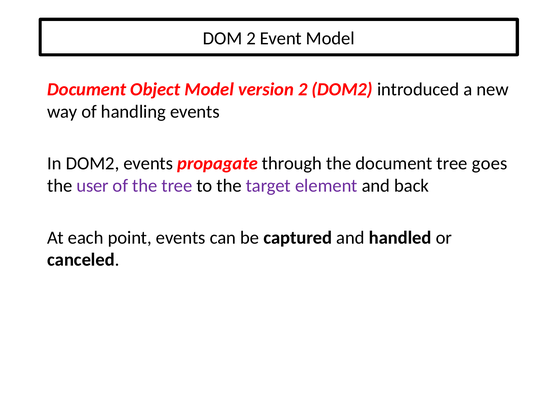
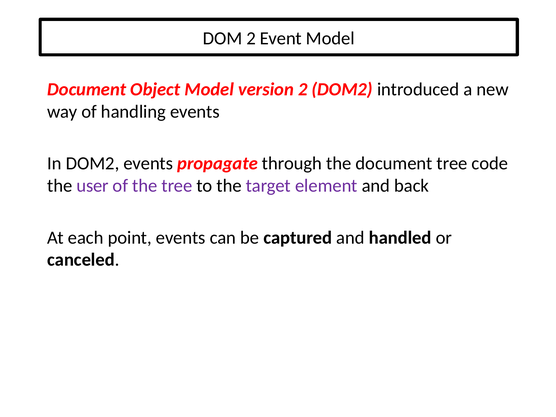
goes: goes -> code (490, 163)
